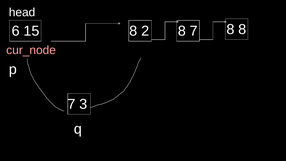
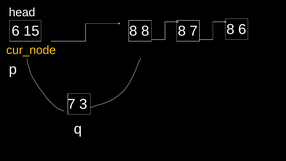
2: 2 -> 8 (145, 31)
88 8: 8 -> 6 (242, 29)
cur_node colour: pink -> yellow (31, 50)
